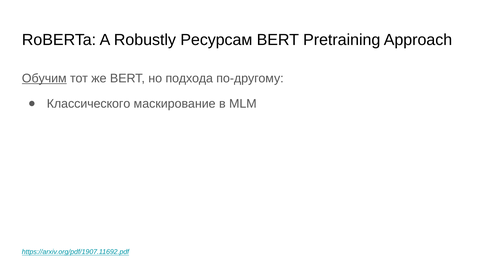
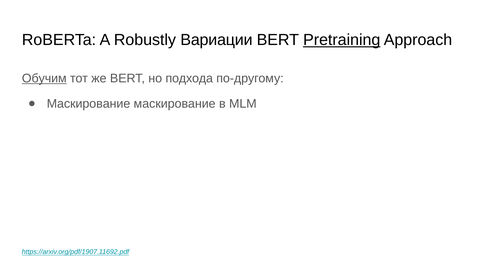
Ресурсам: Ресурсам -> Вариации (216, 40)
Pretraining underline: none -> present (342, 40)
Классического: Классического -> Маскирование (89, 104)
